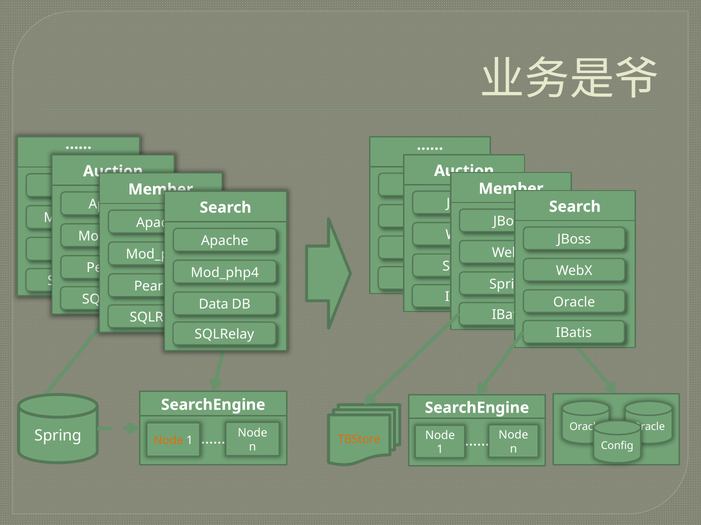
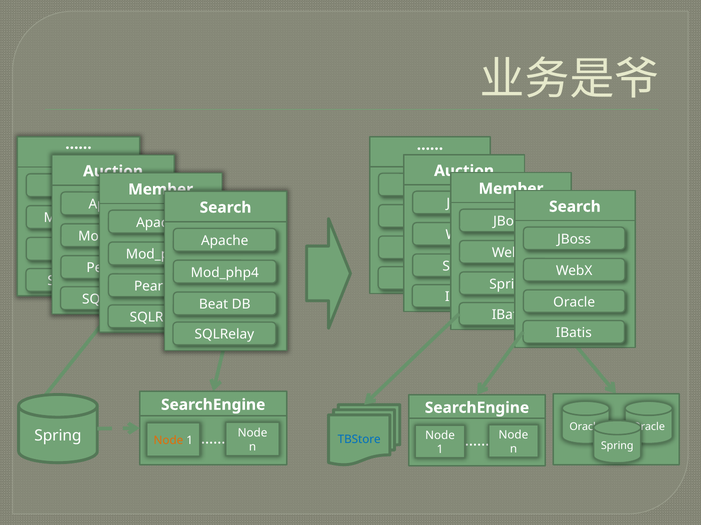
Data: Data -> Beat (214, 305)
TBStore colour: orange -> blue (359, 440)
Config: Config -> Spring (617, 447)
